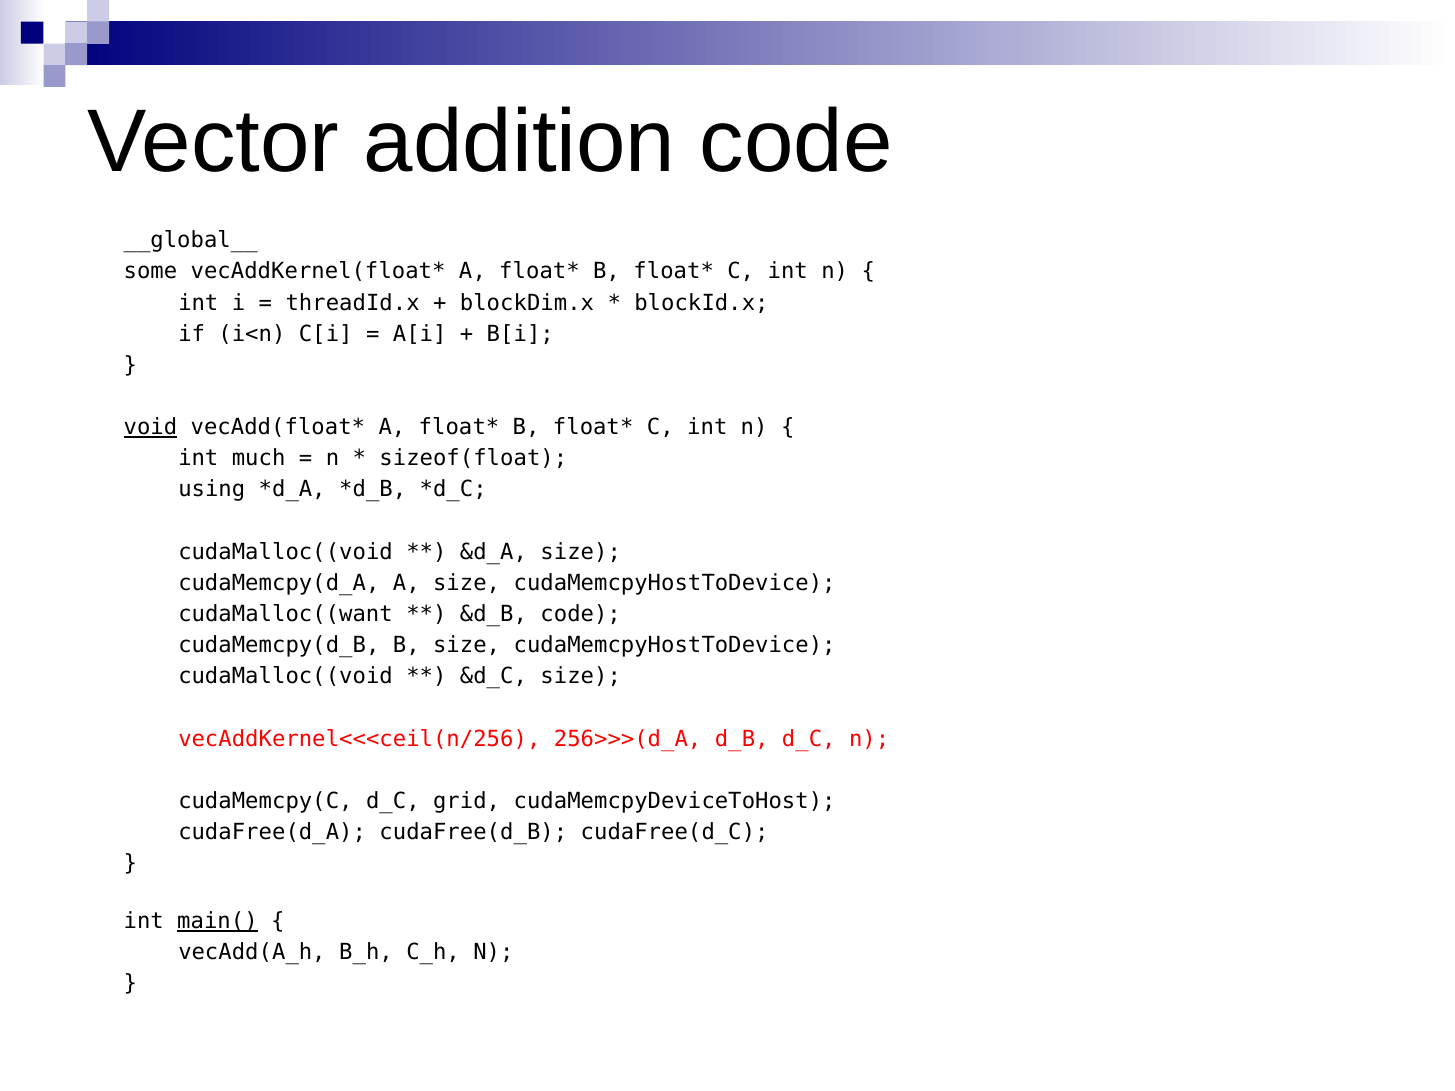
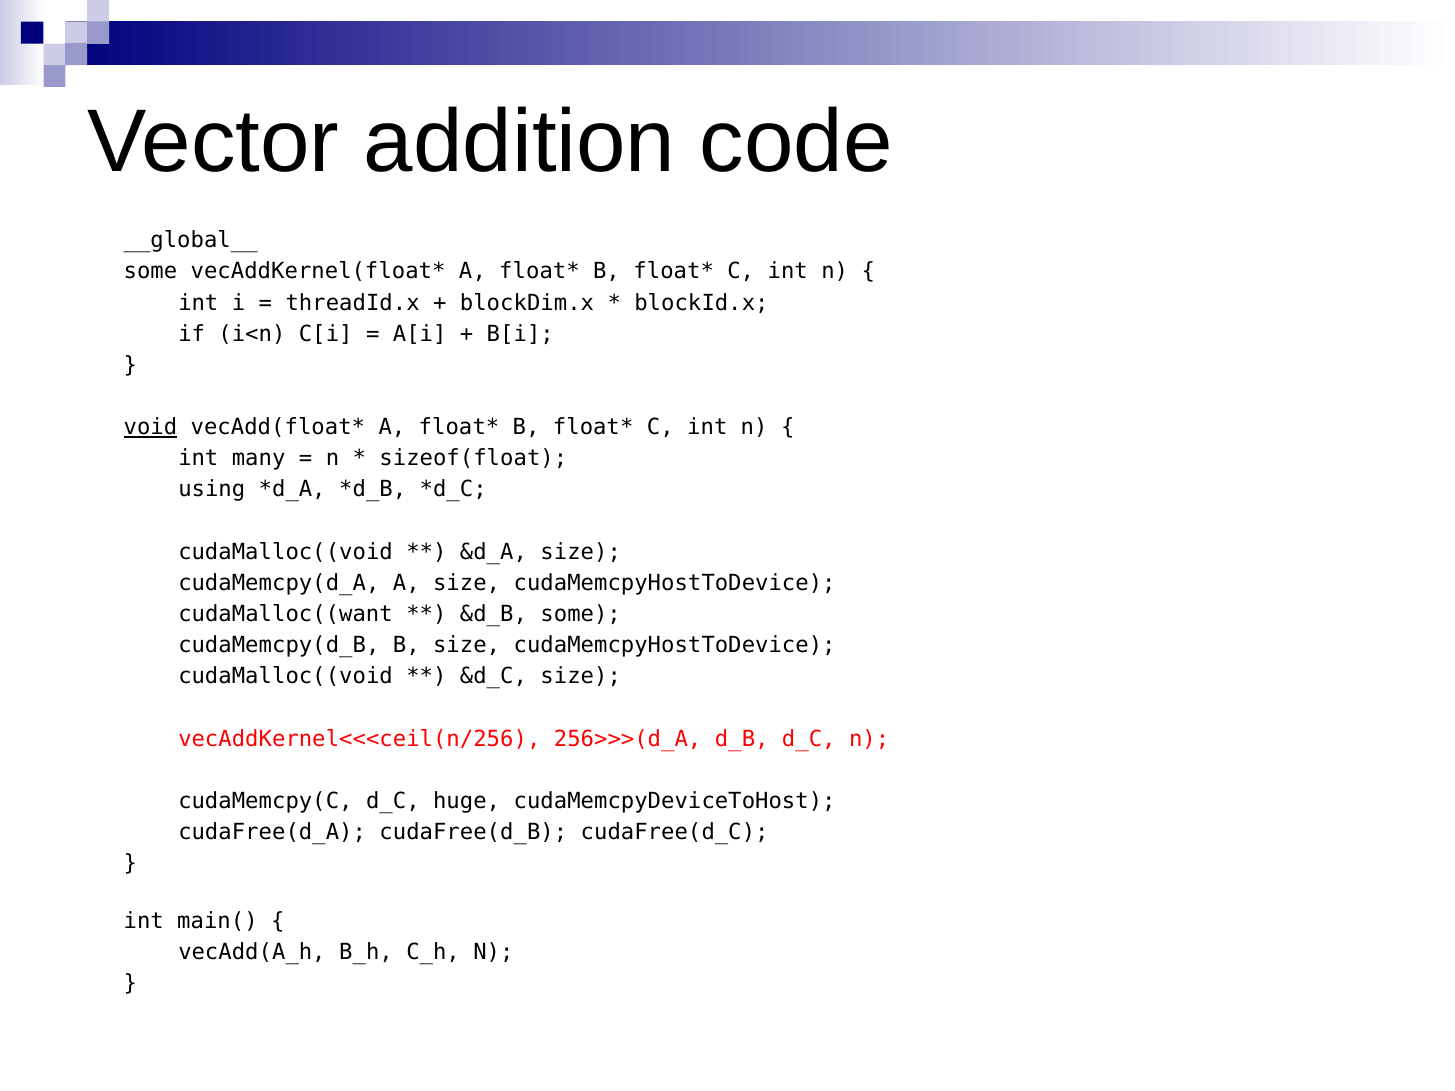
much: much -> many (259, 459)
&d_B code: code -> some (581, 614)
grid: grid -> huge (467, 801)
main( underline: present -> none (217, 922)
